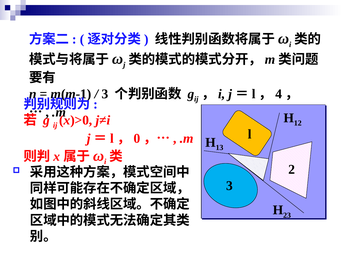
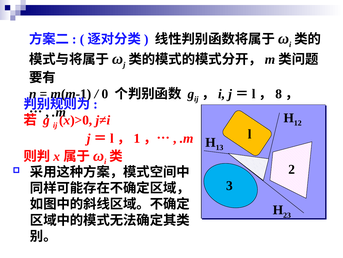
3: 3 -> 0 (105, 94)
4: 4 -> 8 (279, 94)
0: 0 -> 1 (137, 138)
